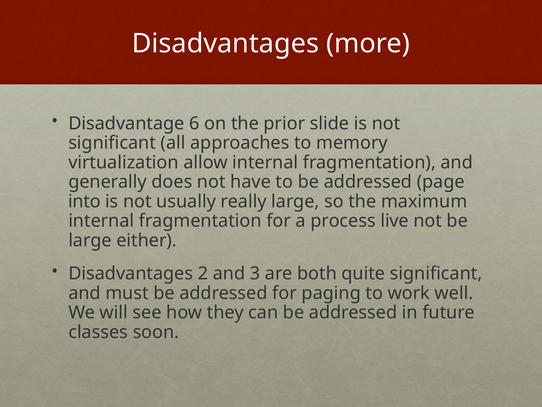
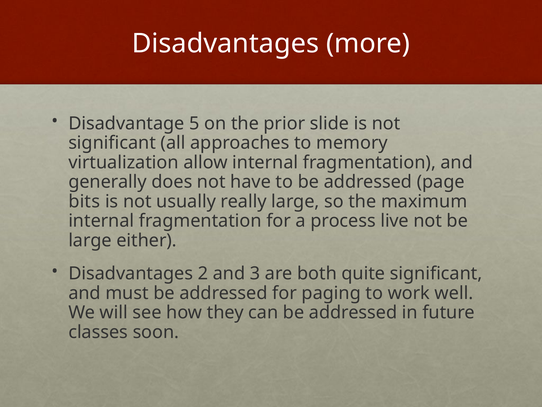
6: 6 -> 5 (194, 123)
into: into -> bits (84, 201)
